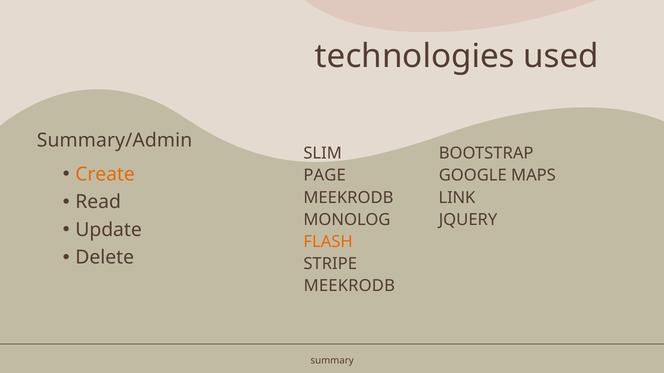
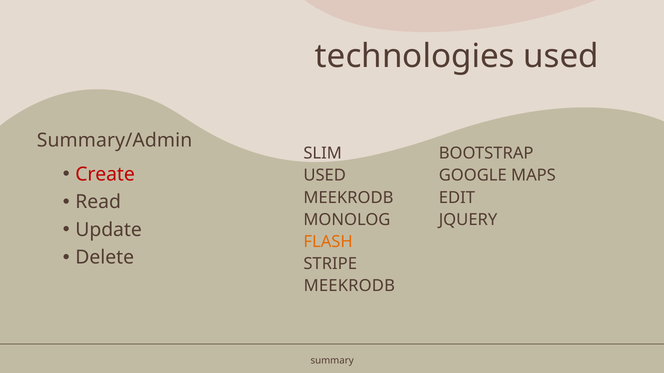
Create colour: orange -> red (105, 174)
PAGE: PAGE -> USED (325, 176)
LINK: LINK -> EDIT (457, 198)
